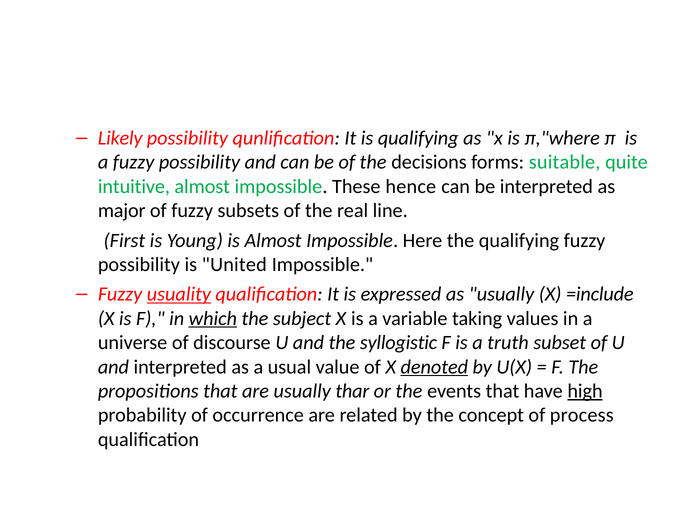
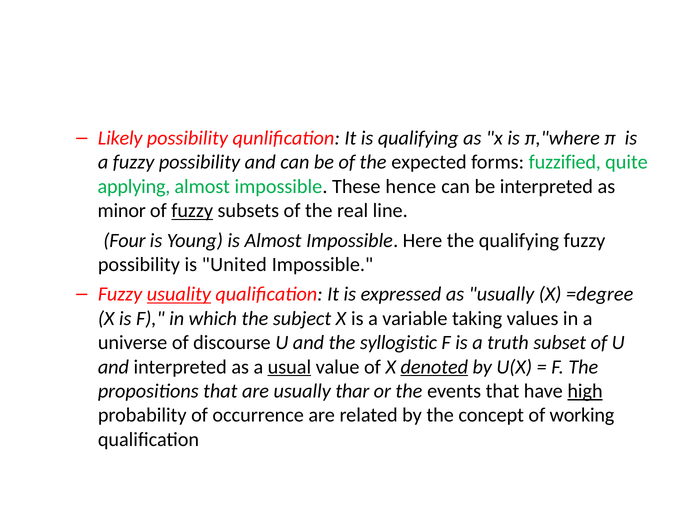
decisions: decisions -> expected (429, 163)
suitable: suitable -> fuzzified (565, 163)
intuitive: intuitive -> applying (134, 187)
major: major -> minor (122, 211)
fuzzy underline: none -> present (192, 211)
First: First -> Four (124, 241)
=include: =include -> =degree (600, 295)
which underline: present -> none (213, 319)
usual underline: none -> present (289, 367)
process: process -> working (582, 416)
